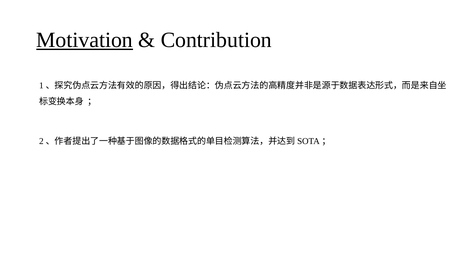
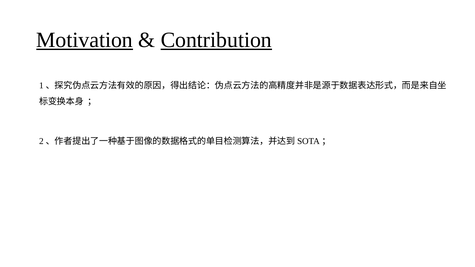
Contribution underline: none -> present (216, 40)
